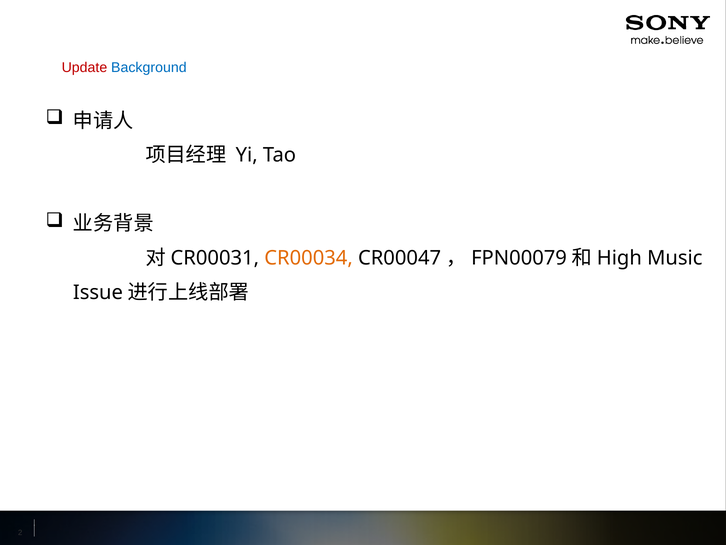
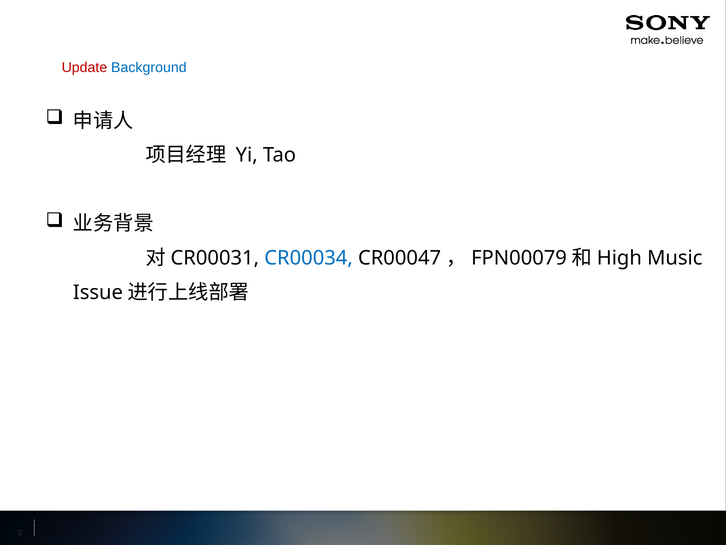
CR00034 colour: orange -> blue (309, 258)
